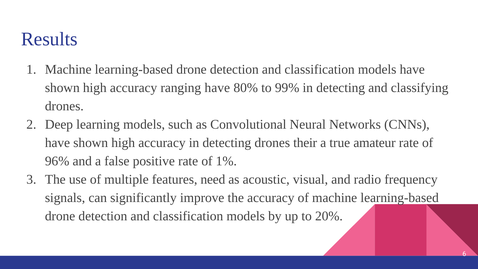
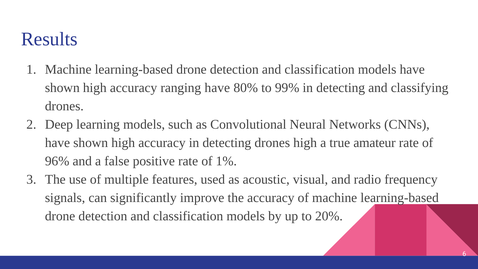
drones their: their -> high (305, 143)
need: need -> used (213, 179)
